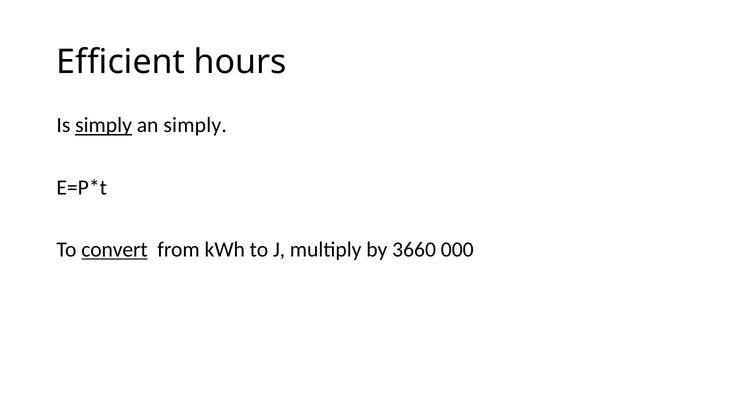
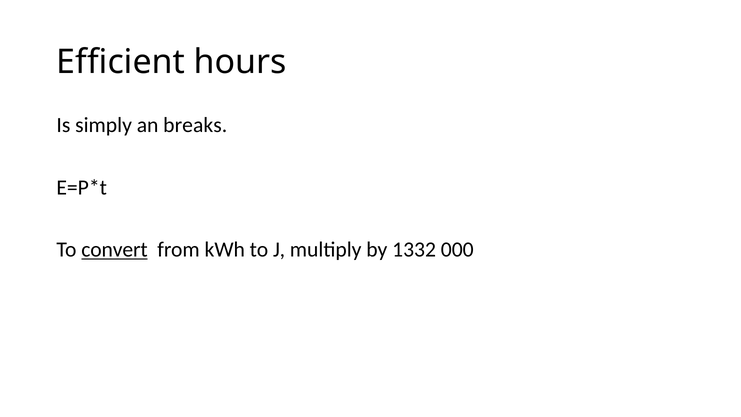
simply underline: present -> none (104, 125)
an simply: simply -> breaks (195, 125)
3660: 3660 -> 1332 (414, 250)
